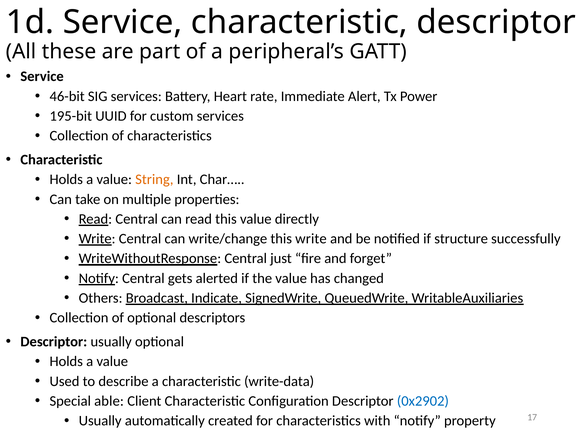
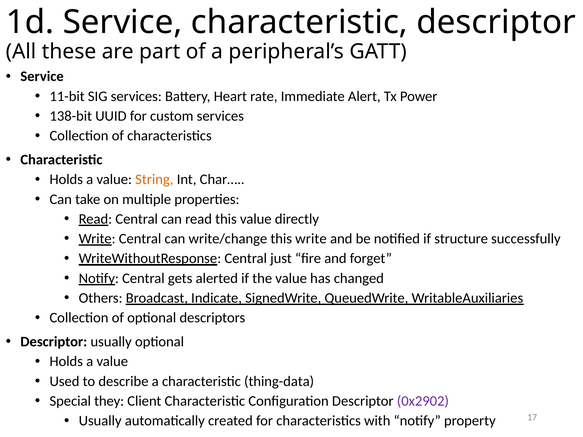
46-bit: 46-bit -> 11-bit (67, 96)
195-bit: 195-bit -> 138-bit (71, 116)
write-data: write-data -> thing-data (279, 381)
able: able -> they (109, 401)
0x2902 colour: blue -> purple (423, 401)
